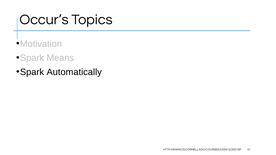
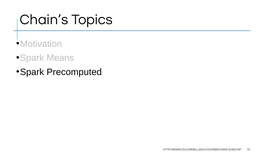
Occur’s: Occur’s -> Chain’s (44, 20)
Automatically: Automatically -> Precomputed (74, 72)
